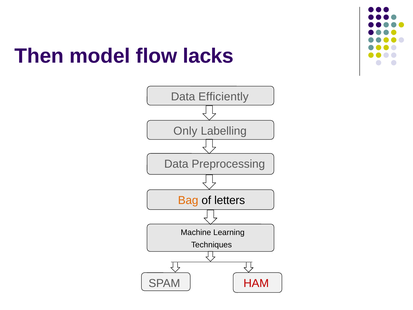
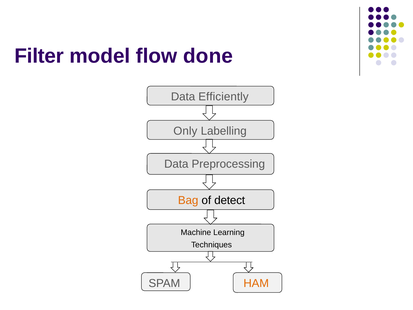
Then: Then -> Filter (39, 56)
lacks: lacks -> done (208, 56)
letters: letters -> detect (230, 200)
HAM colour: red -> orange (256, 283)
